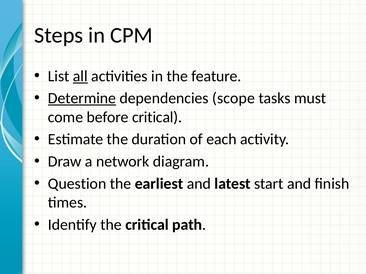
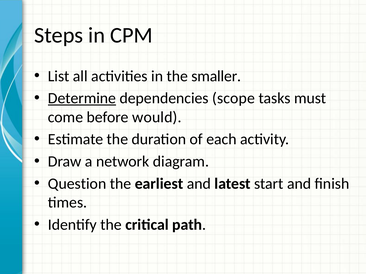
all underline: present -> none (80, 76)
feature: feature -> smaller (216, 76)
before critical: critical -> would (157, 117)
